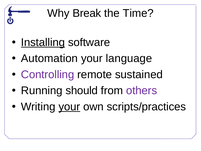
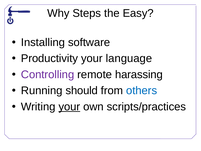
Break: Break -> Steps (87, 13)
Time: Time -> Easy (138, 13)
Installing underline: present -> none (43, 42)
Automation: Automation -> Productivity (49, 58)
sustained: sustained -> harassing (139, 74)
others colour: purple -> blue (142, 90)
